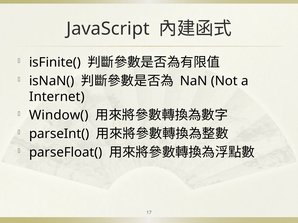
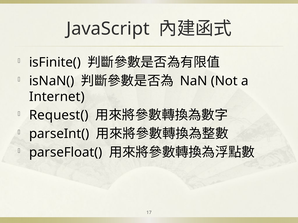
Window(: Window( -> Request( (59, 115)
